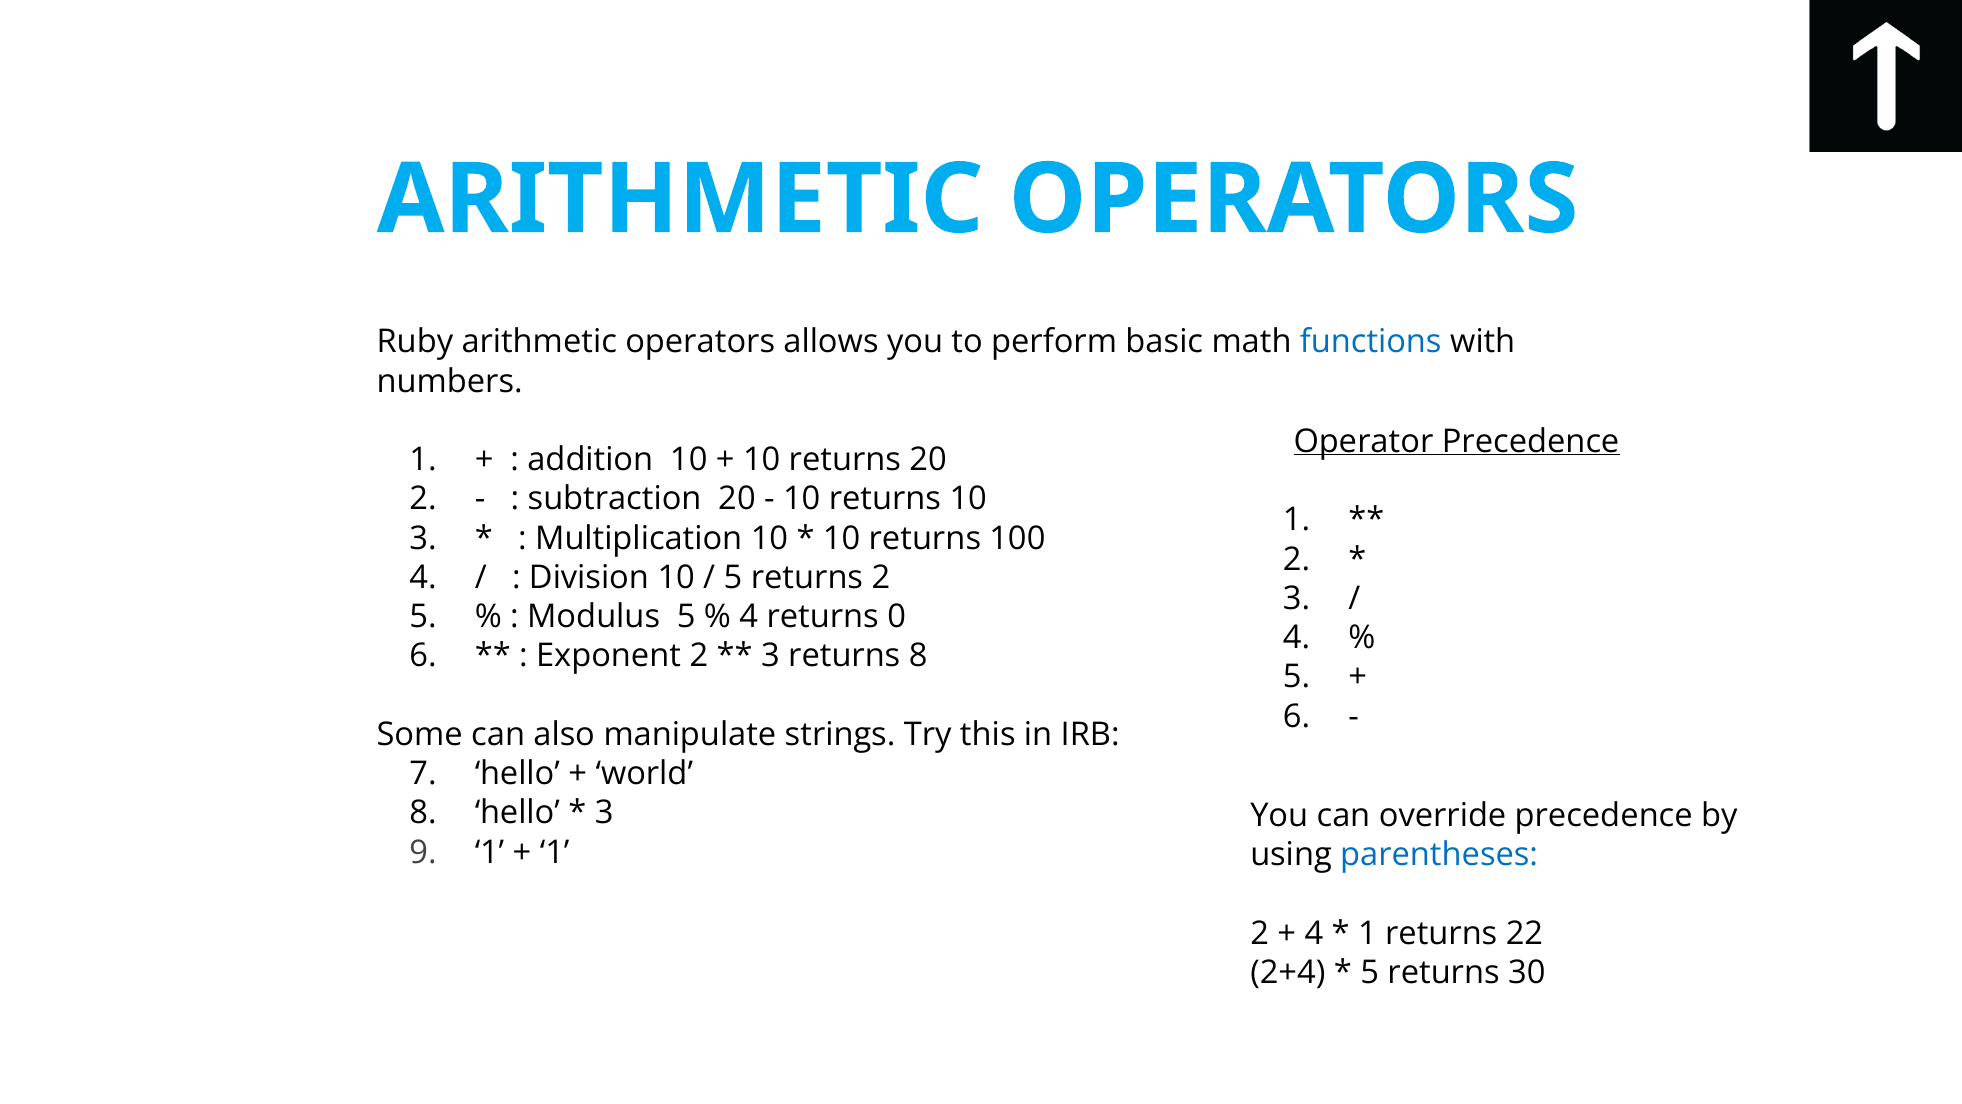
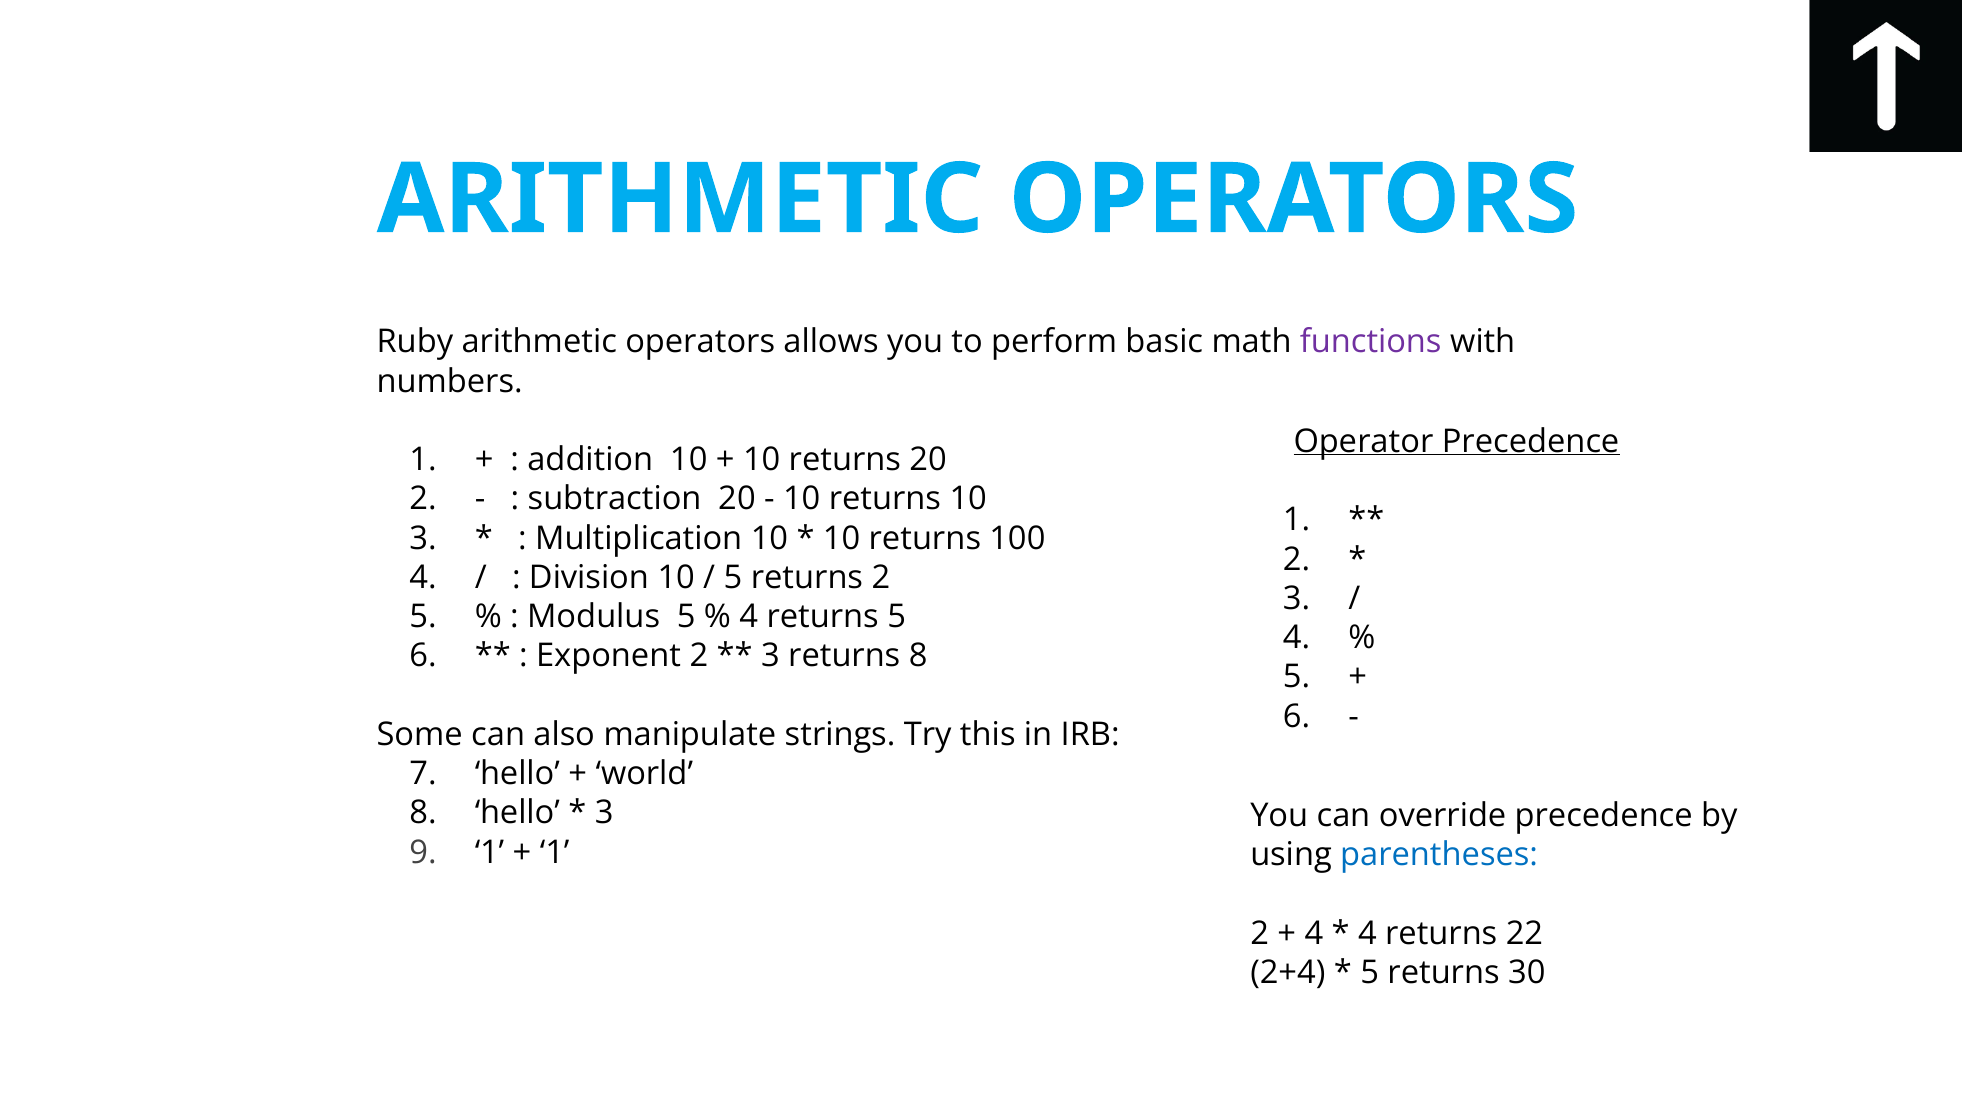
functions colour: blue -> purple (1371, 342)
returns 0: 0 -> 5 (897, 617)
1: 1 -> 4 (1367, 933)
